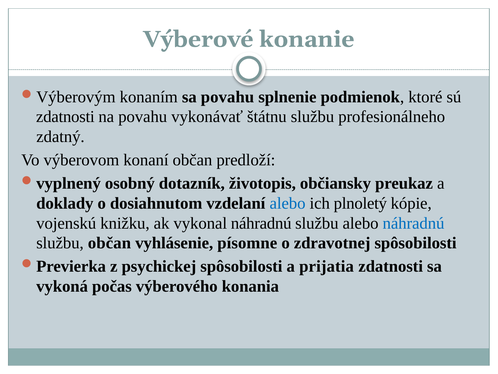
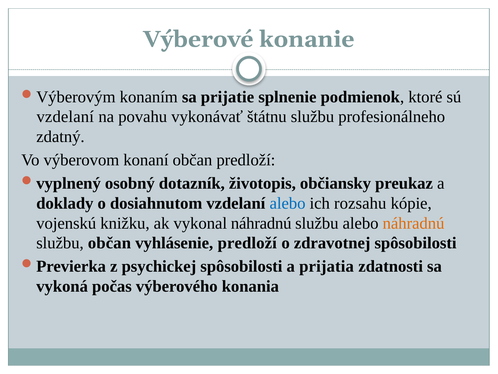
sa povahu: povahu -> prijatie (227, 97)
zdatnosti: zdatnosti -> vzdelaní (65, 117)
plnoletý: plnoletý -> rozsahu (360, 203)
náhradnú colour: blue -> orange (414, 223)
vyhlásenie písomne: písomne -> predloží (247, 243)
